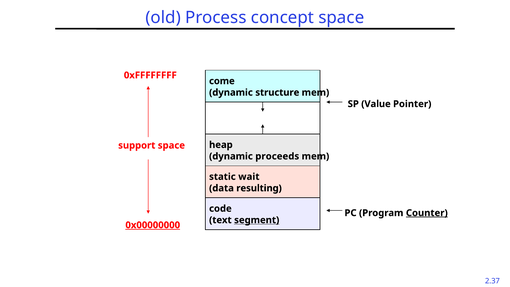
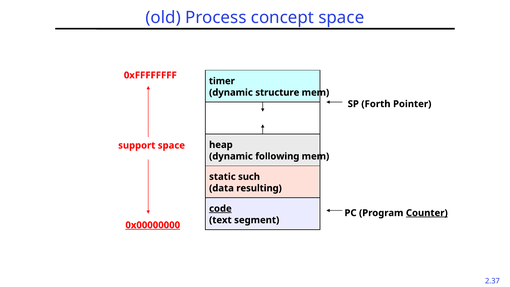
come: come -> timer (222, 81)
Value: Value -> Forth (376, 104)
proceeds: proceeds -> following (277, 156)
wait: wait -> such (249, 177)
code underline: none -> present (220, 208)
segment underline: present -> none (257, 220)
